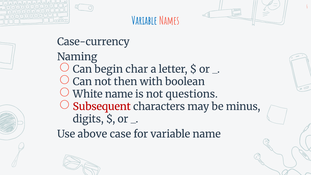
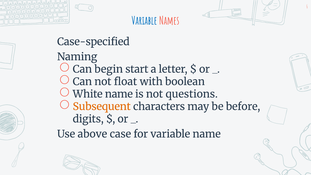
Case-currency: Case-currency -> Case-specified (93, 42)
char: char -> start (137, 69)
then: then -> float (125, 82)
Subsequent colour: red -> orange (102, 107)
minus: minus -> before (243, 107)
